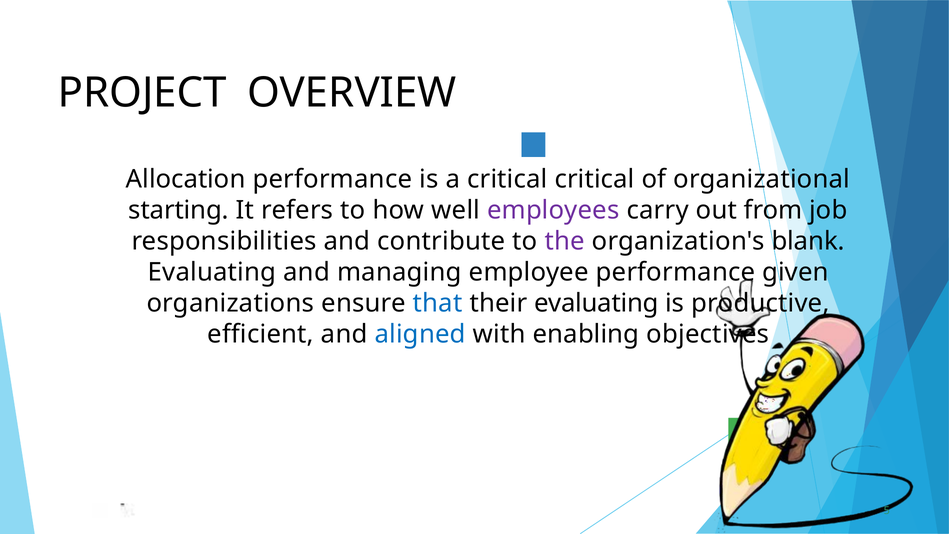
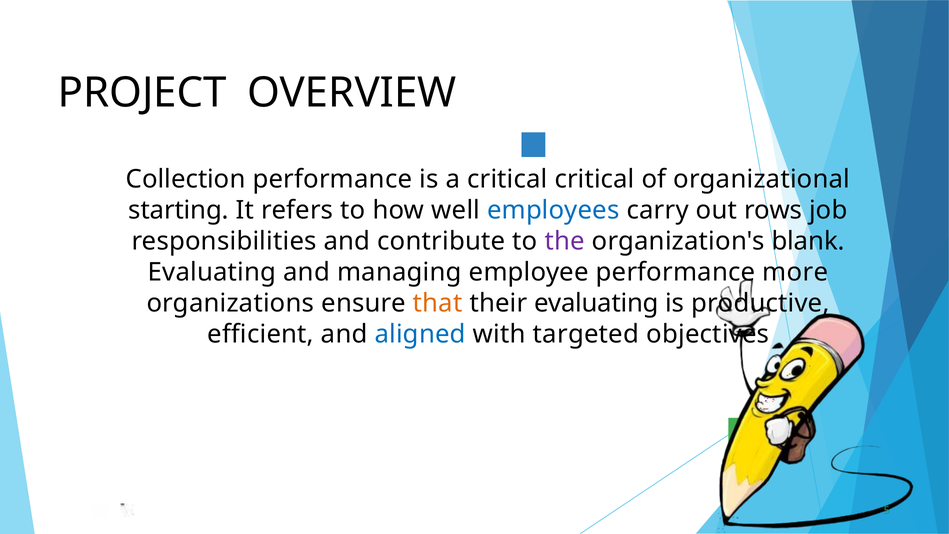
Allocation: Allocation -> Collection (186, 179)
employees colour: purple -> blue (553, 210)
from: from -> rows (773, 210)
given: given -> more (795, 272)
that colour: blue -> orange (438, 303)
enabling: enabling -> targeted (586, 334)
